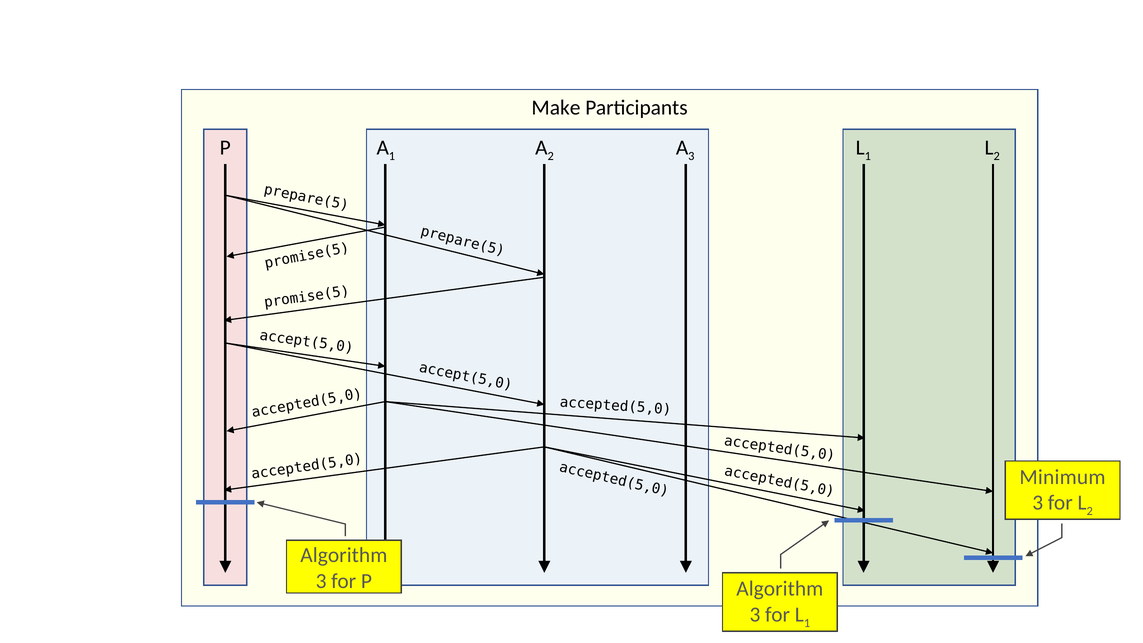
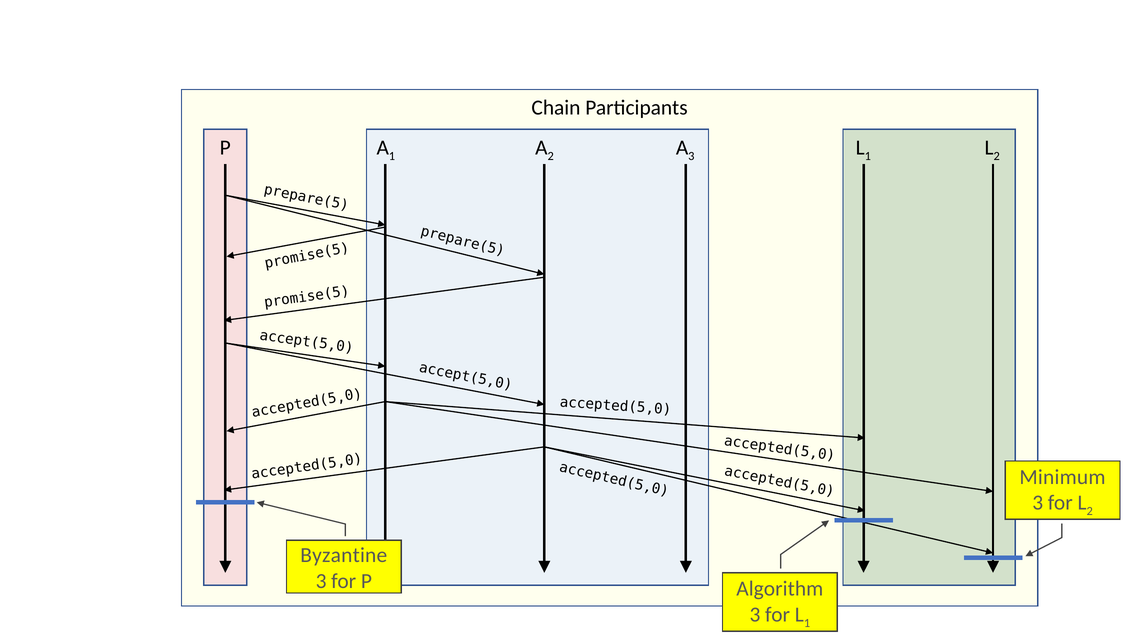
Make: Make -> Chain (556, 108)
Algorithm: Algorithm -> Byzantine (344, 555)
